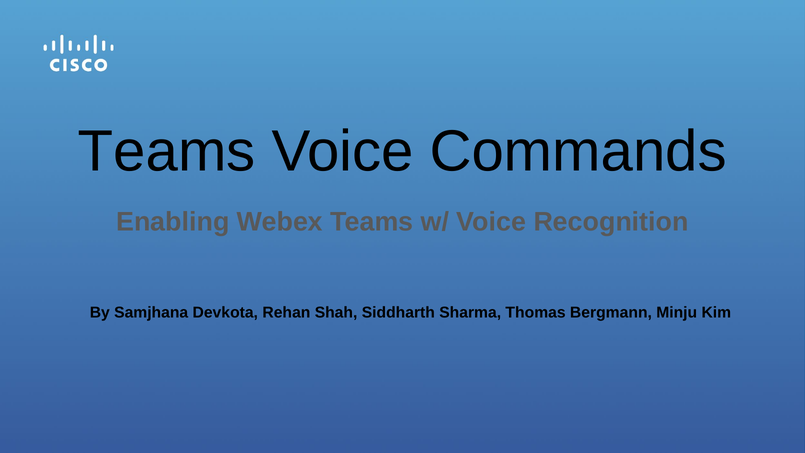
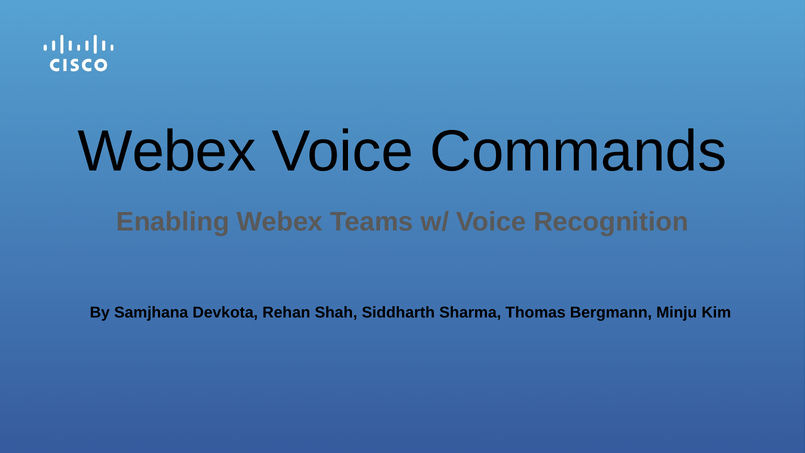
Teams: Teams -> Webex (167, 151)
